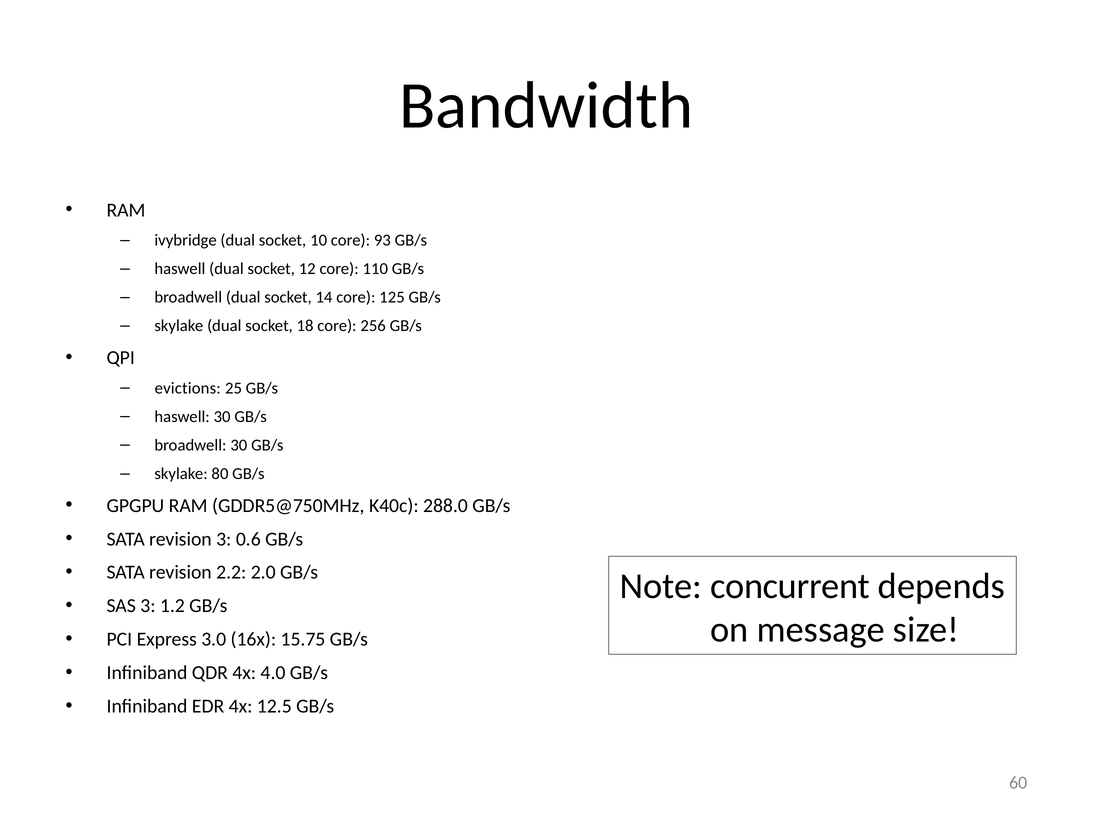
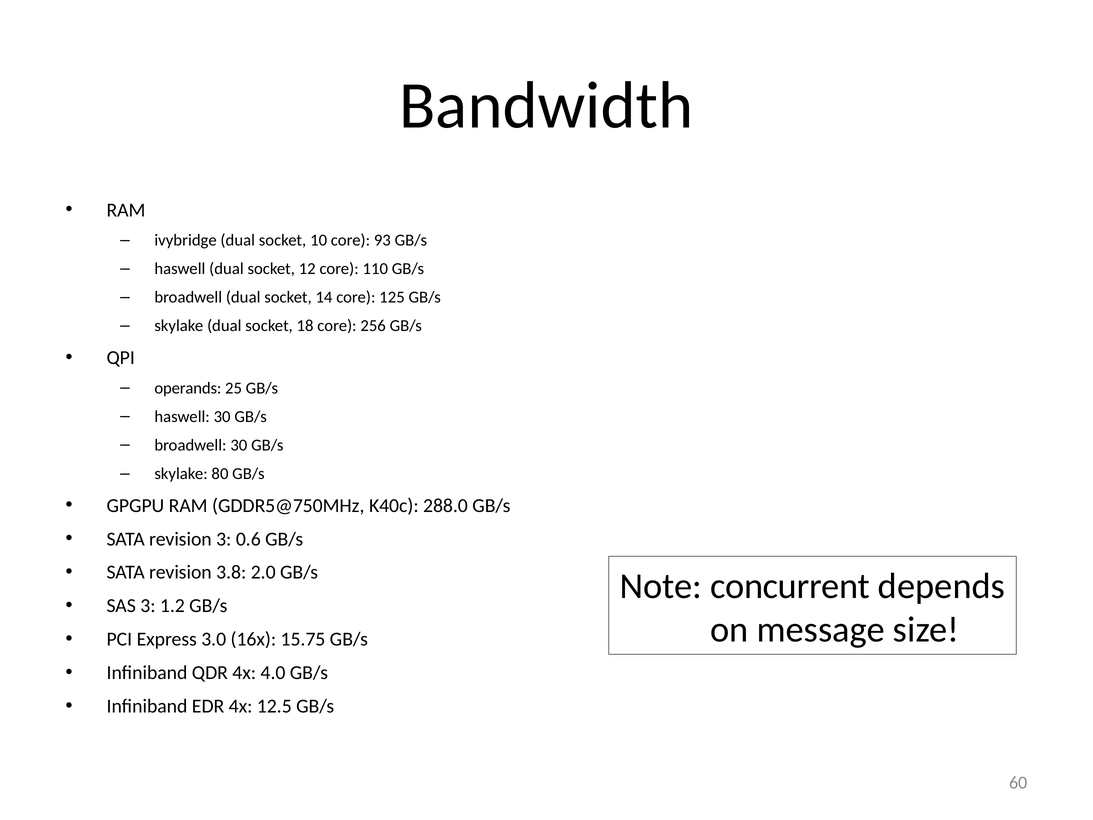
evictions: evictions -> operands (188, 388)
2.2: 2.2 -> 3.8 (231, 572)
